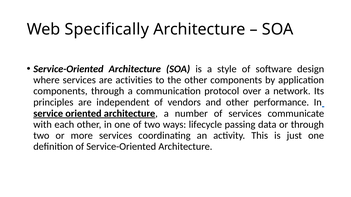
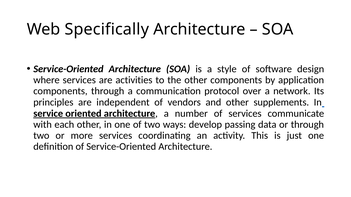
performance: performance -> supplements (281, 102)
lifecycle: lifecycle -> develop (205, 125)
